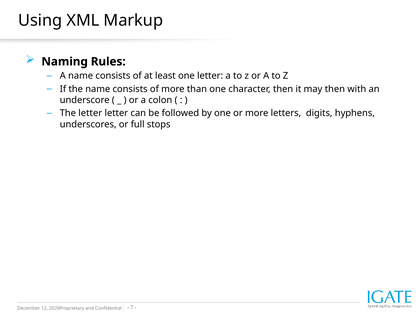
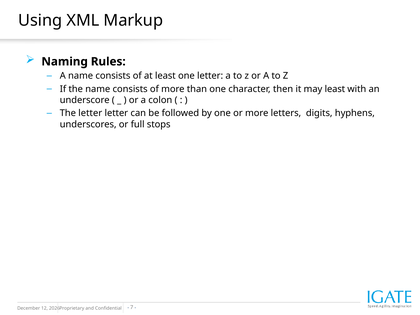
may then: then -> least (335, 89)
